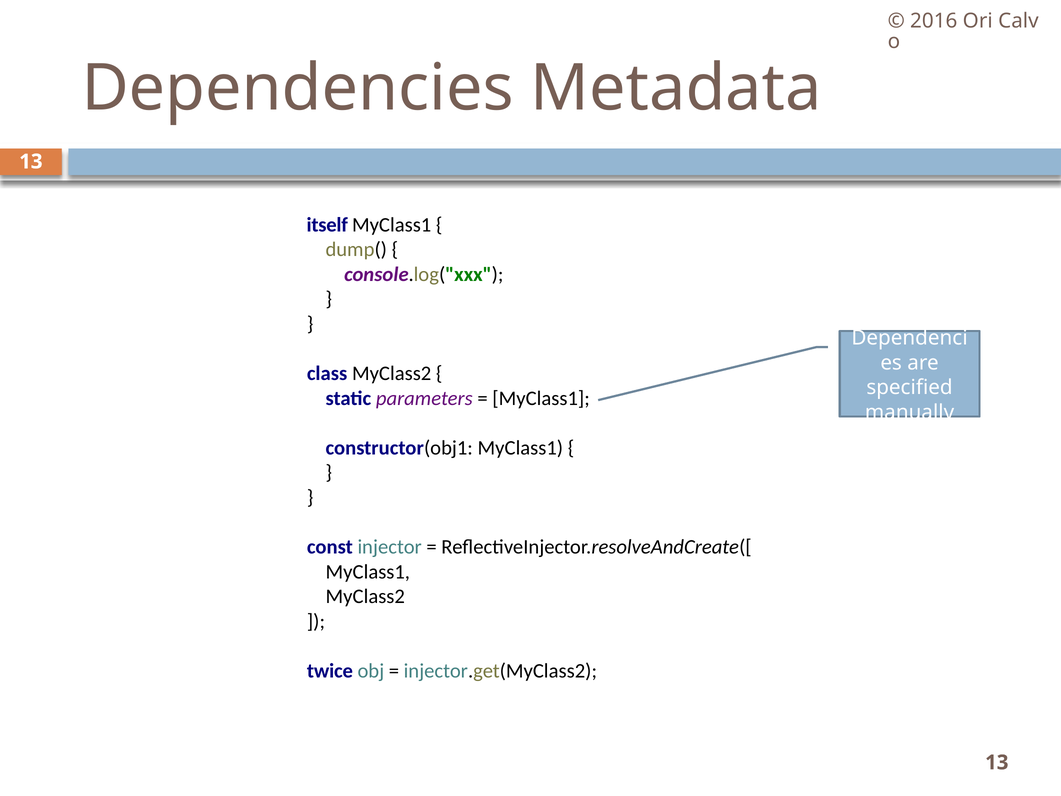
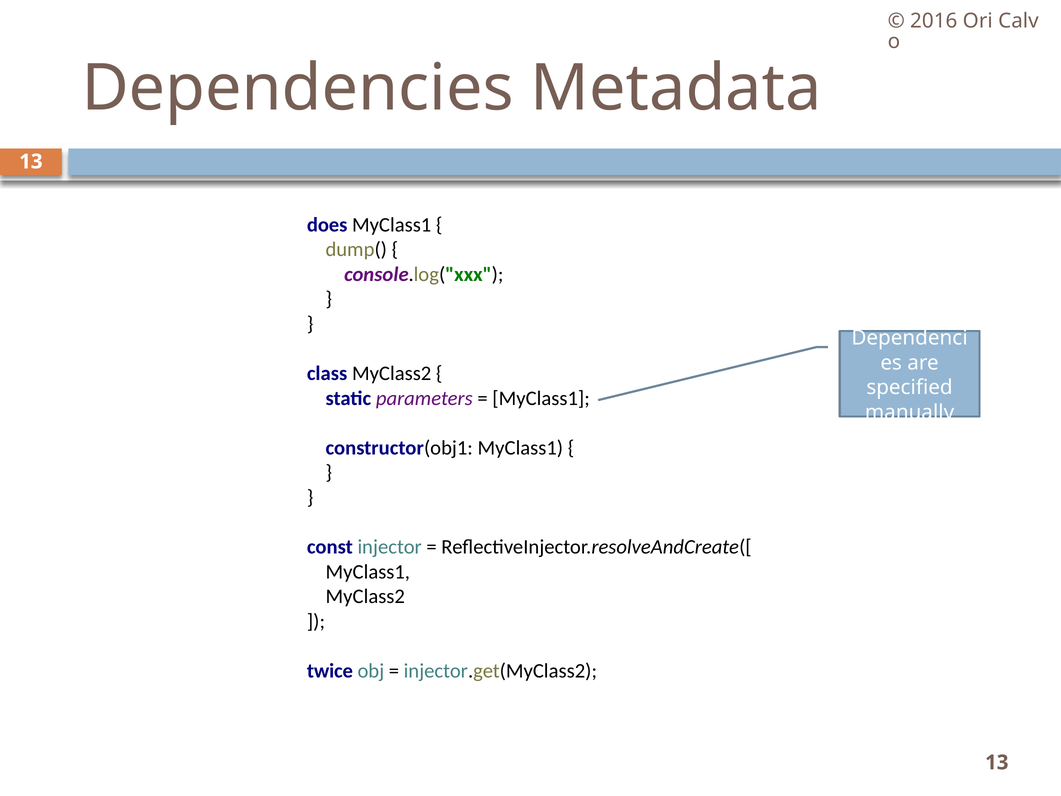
itself: itself -> does (327, 225)
